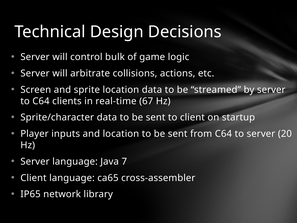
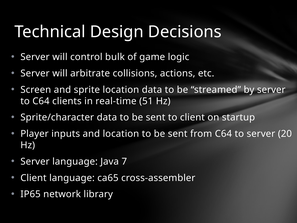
67: 67 -> 51 (146, 101)
